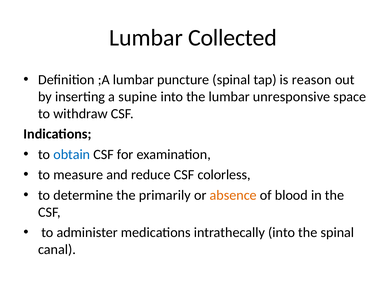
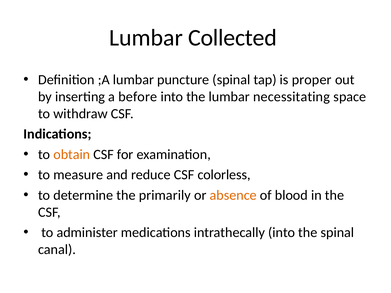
reason: reason -> proper (312, 80)
supine: supine -> before (138, 97)
unresponsive: unresponsive -> necessitating (292, 97)
obtain colour: blue -> orange (72, 155)
